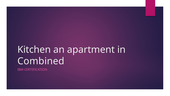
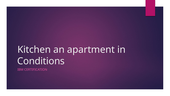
Combined: Combined -> Conditions (41, 61)
